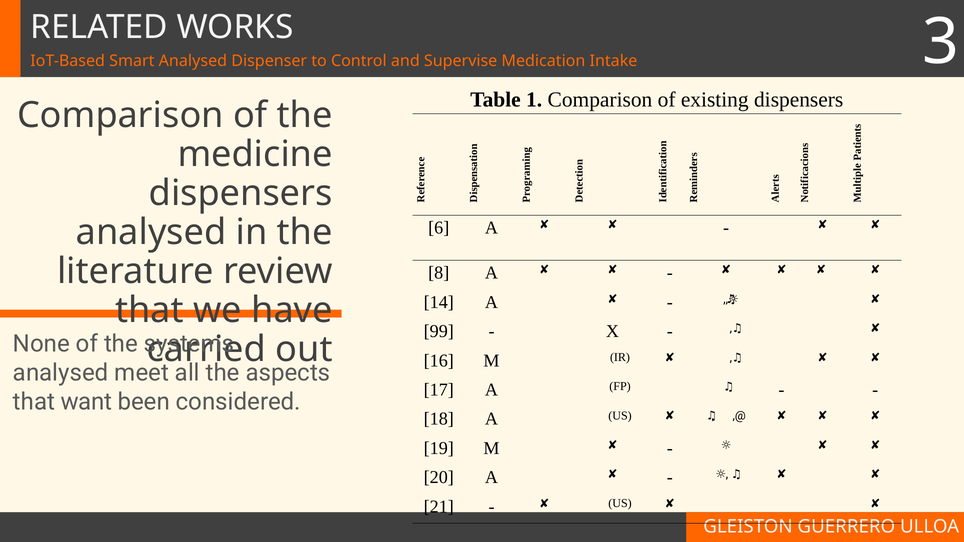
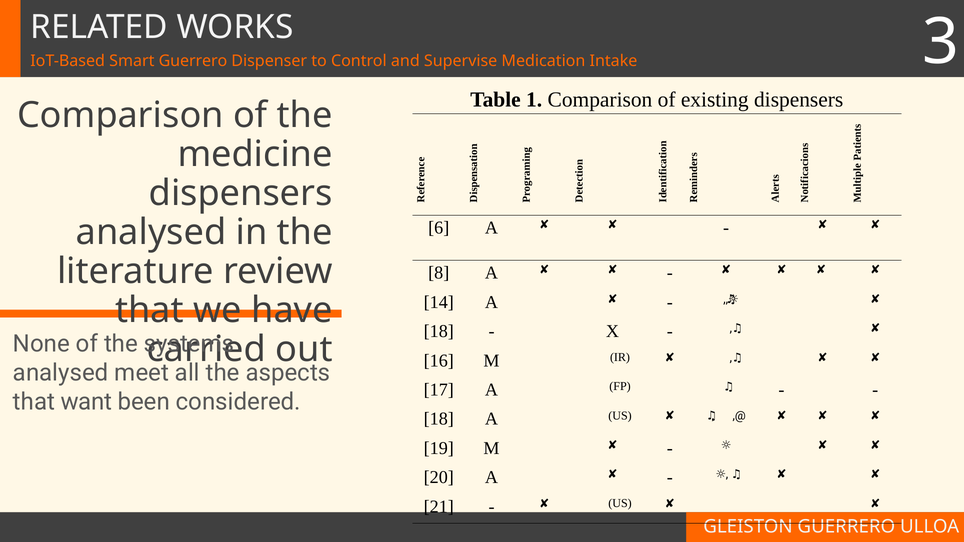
Smart Analysed: Analysed -> Guerrero (193, 61)
99: 99 -> 18 (439, 331)
